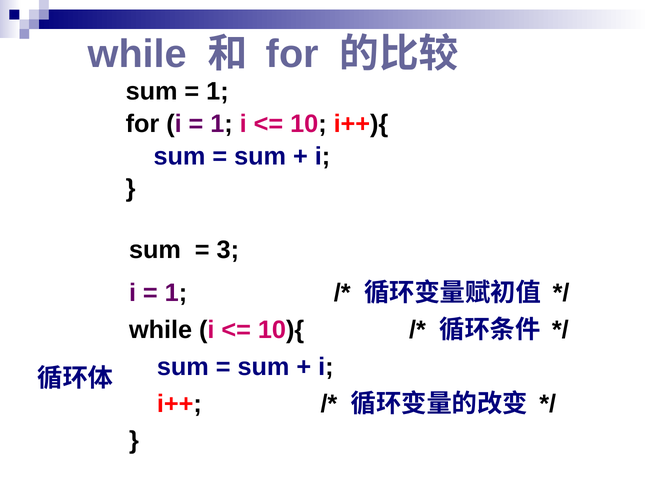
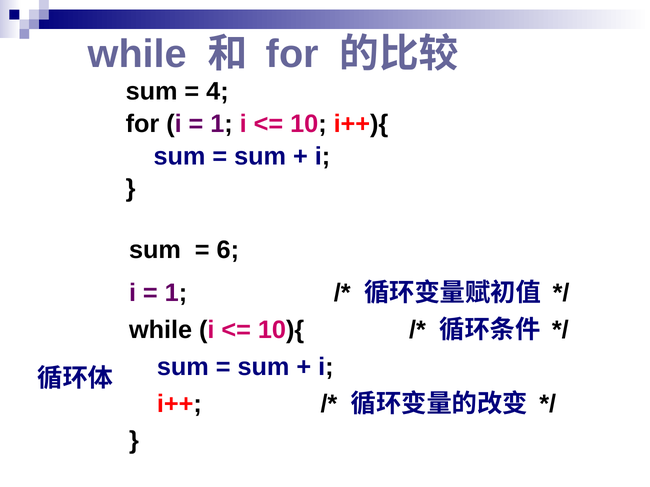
1: 1 -> 4 (217, 92)
3: 3 -> 6 (228, 250)
